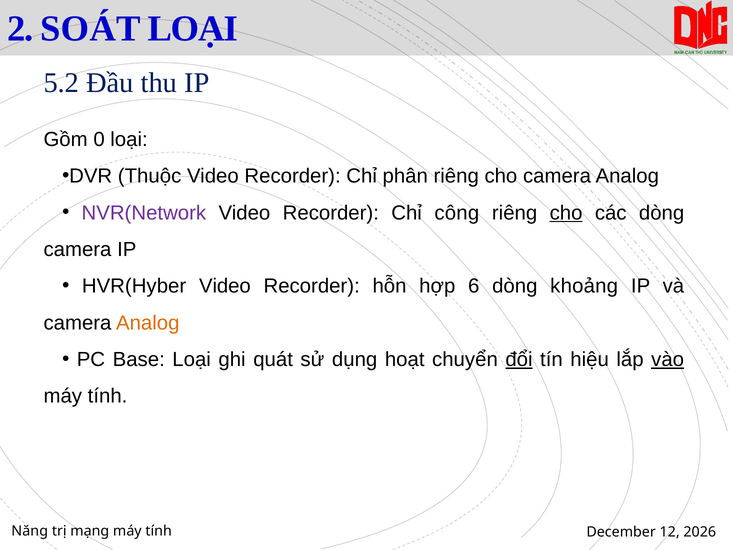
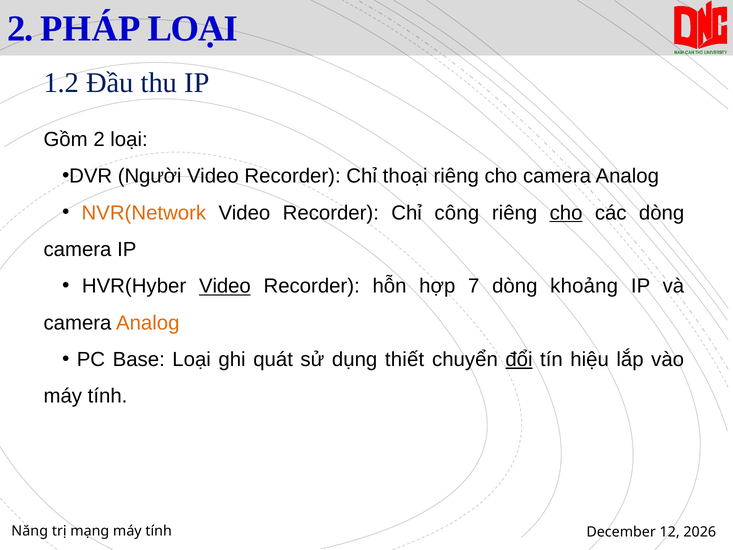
SOÁT: SOÁT -> PHÁP (91, 28)
5.2: 5.2 -> 1.2 (61, 83)
Gồm 0: 0 -> 2 (99, 139)
Thuộc: Thuộc -> Người (150, 176)
phân: phân -> thoại (405, 176)
NVR(Network colour: purple -> orange (144, 213)
Video underline: none -> present (225, 286)
6: 6 -> 7 (474, 286)
hoạt: hoạt -> thiết (405, 359)
vào underline: present -> none (668, 359)
